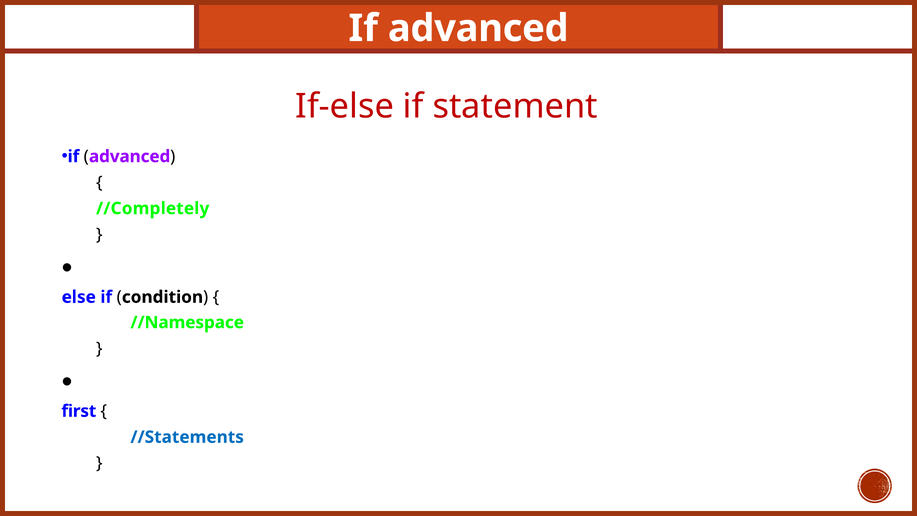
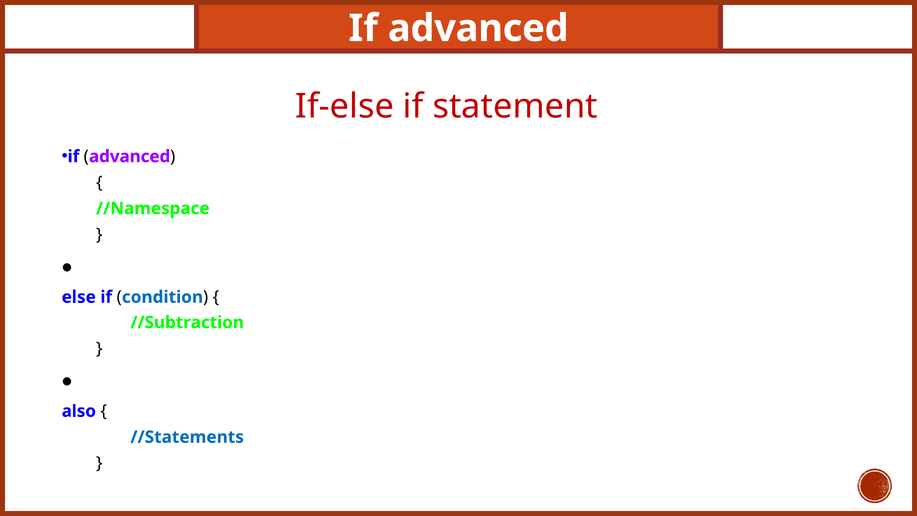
//Completely: //Completely -> //Namespace (153, 208)
condition colour: black -> blue (162, 297)
//Namespace: //Namespace -> //Subtraction (187, 322)
first: first -> also (79, 411)
